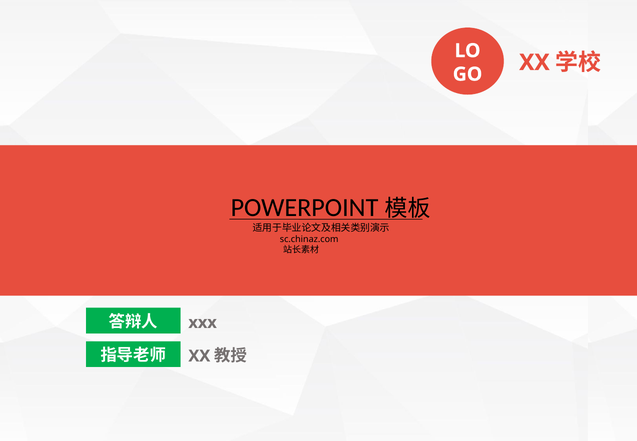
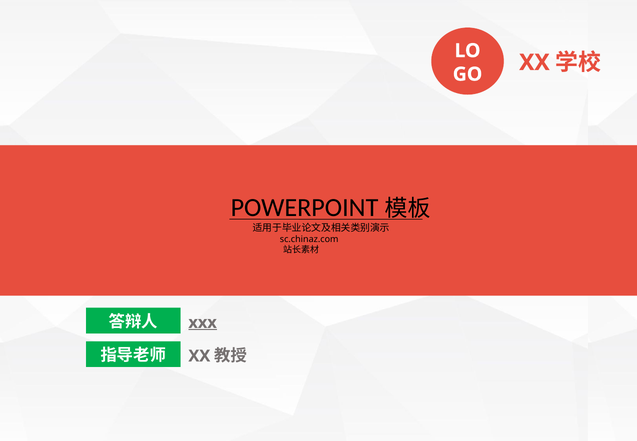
xxx underline: none -> present (203, 323)
